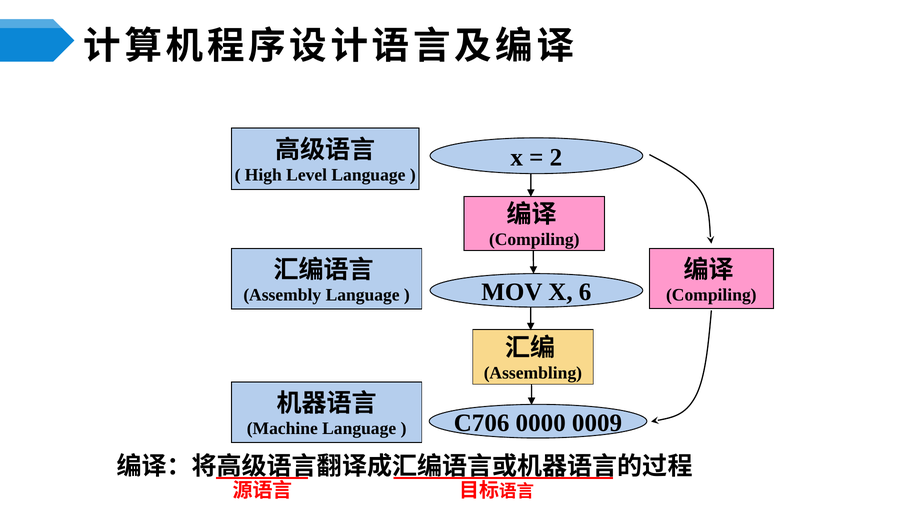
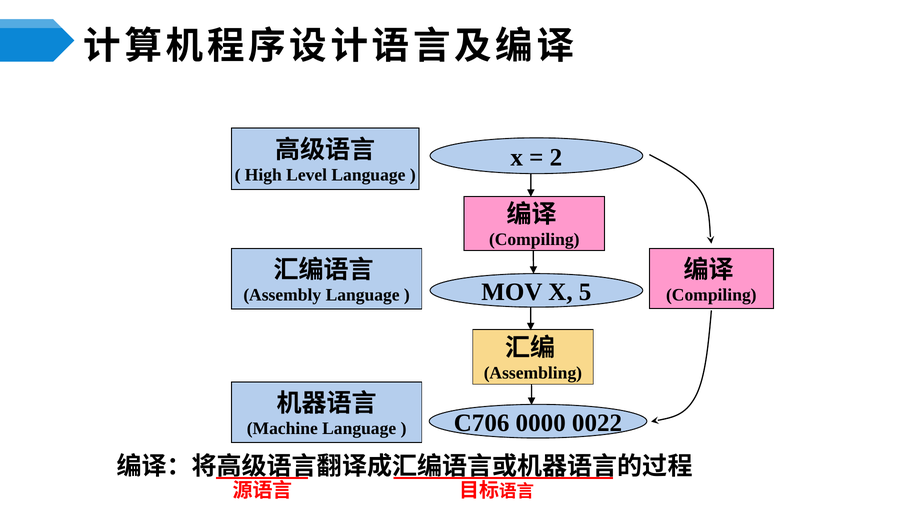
6: 6 -> 5 (585, 292)
0009: 0009 -> 0022 (597, 423)
